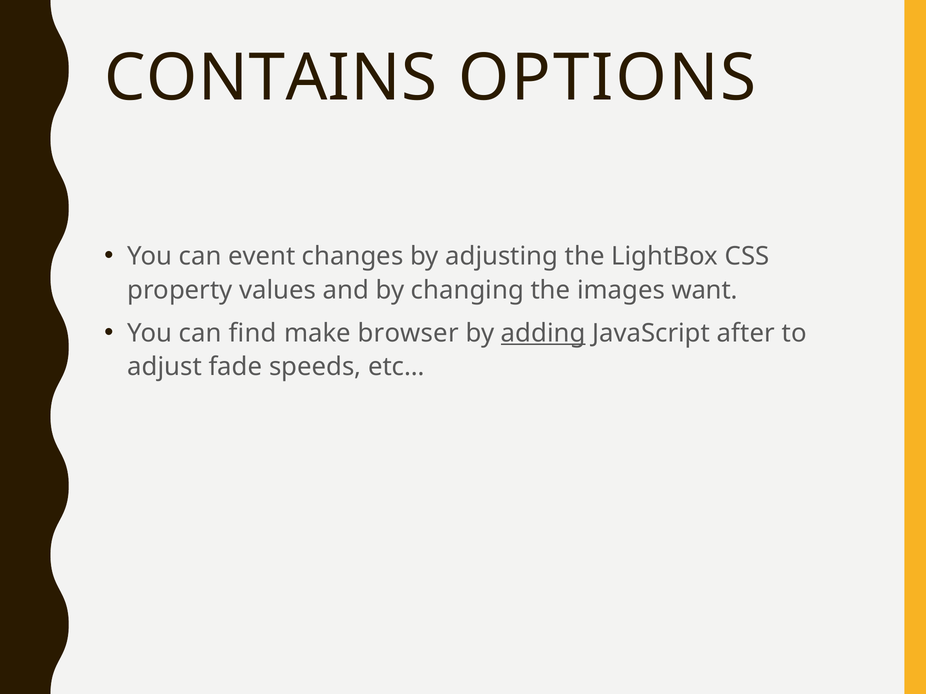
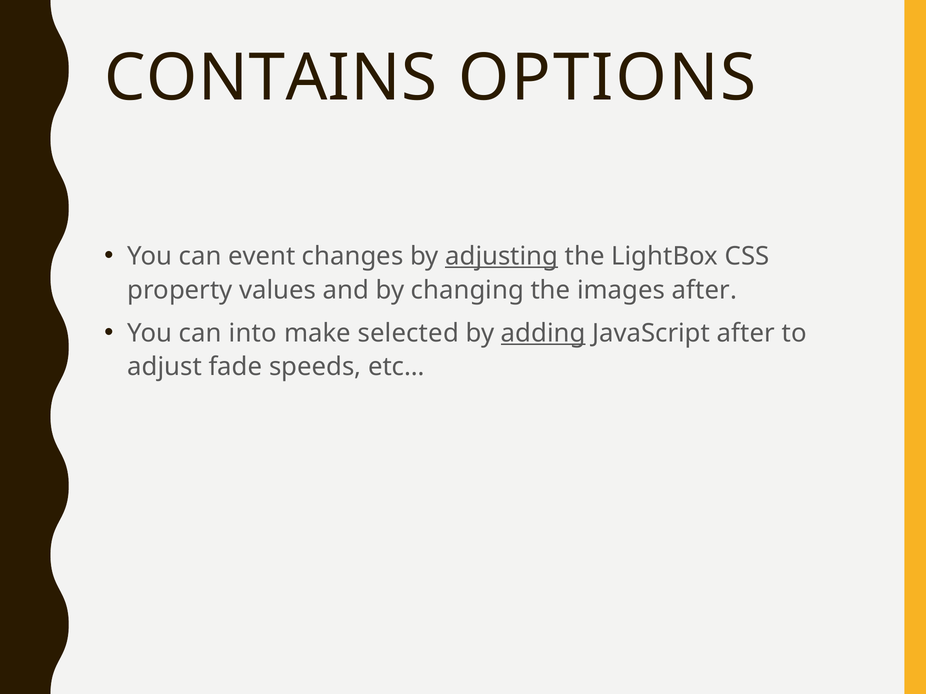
adjusting underline: none -> present (502, 256)
images want: want -> after (704, 290)
find: find -> into (253, 333)
browser: browser -> selected (408, 333)
